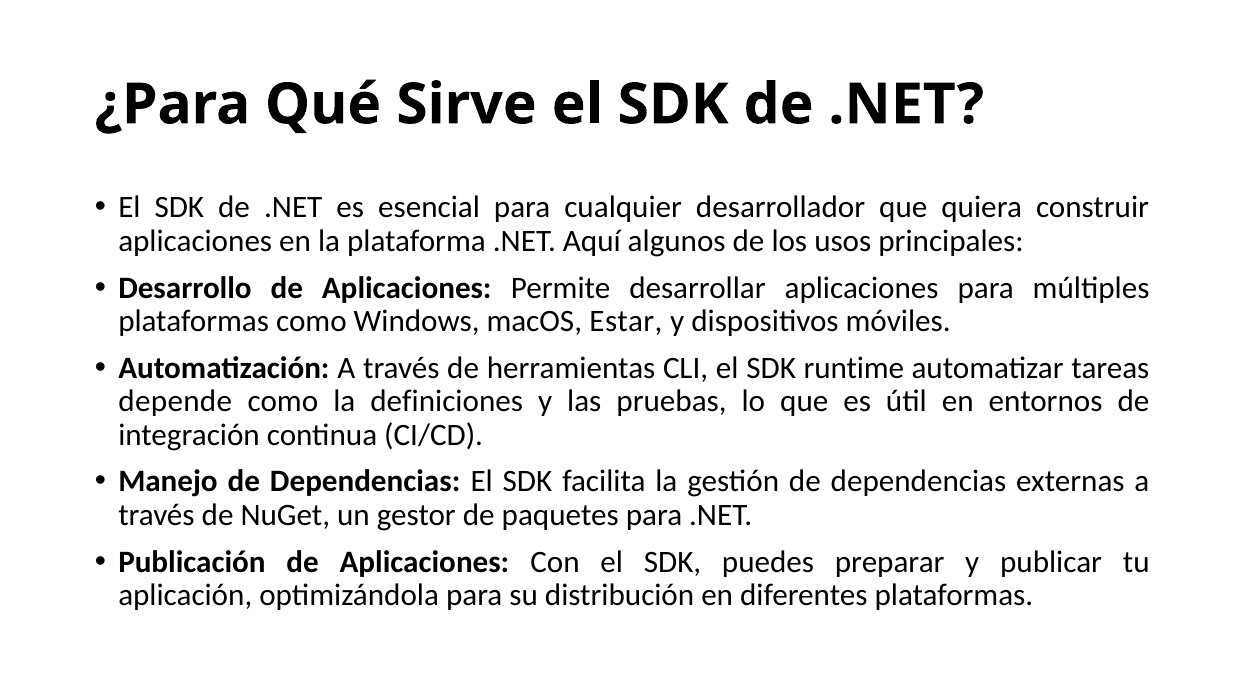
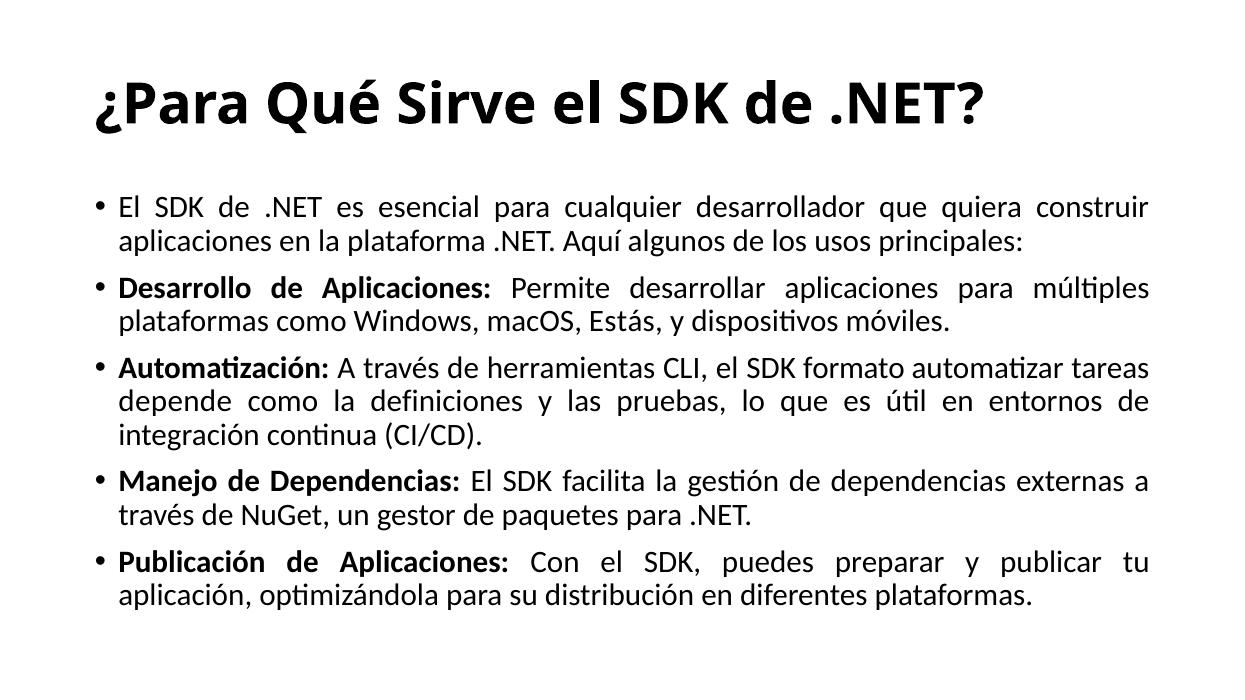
Estar: Estar -> Estás (626, 321)
runtime: runtime -> formato (854, 368)
